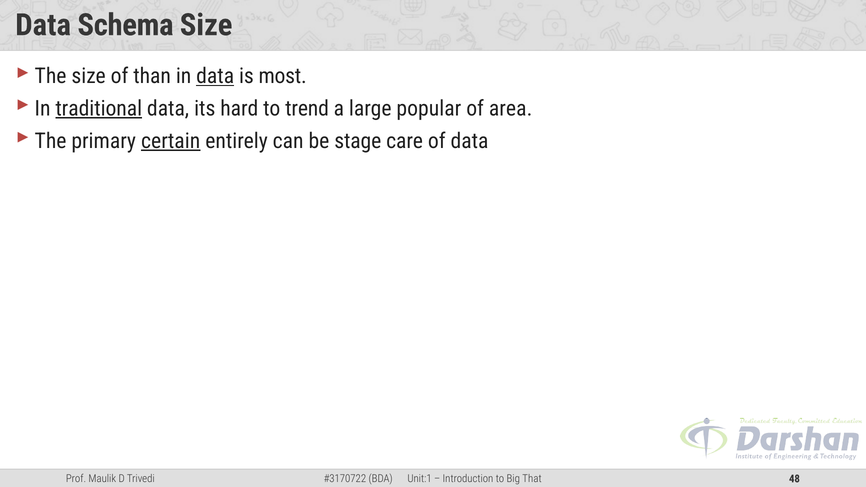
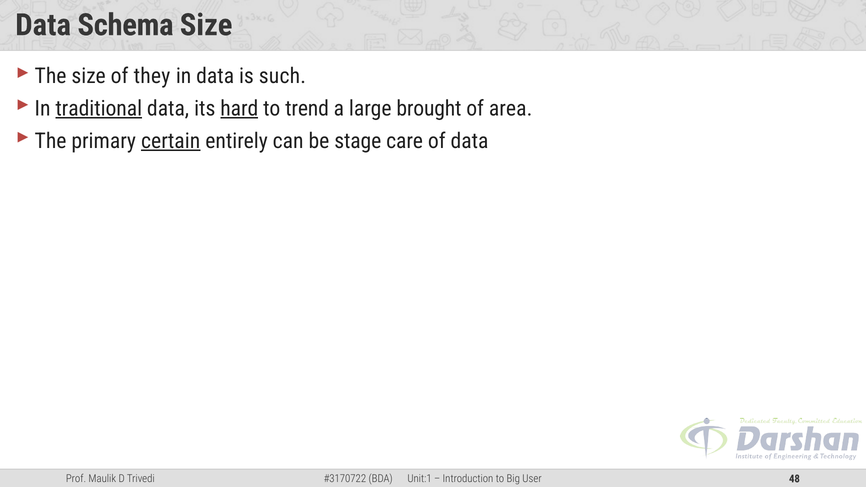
than: than -> they (152, 76)
data underline: present -> none (215, 76)
most: most -> such (282, 76)
hard underline: none -> present (239, 109)
popular: popular -> brought (429, 109)
That: That -> User (532, 479)
